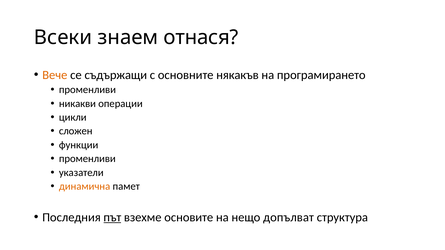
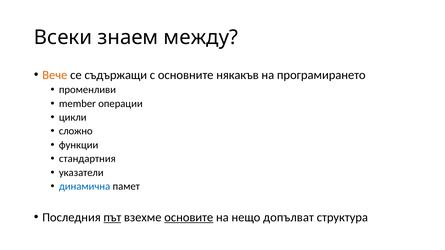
отнася: отнася -> между (201, 37)
никакви: никакви -> member (77, 104)
сложен: сложен -> сложно (76, 131)
променливи: променливи -> стандартния (87, 159)
динамична colour: orange -> blue (85, 187)
основите underline: none -> present (189, 218)
